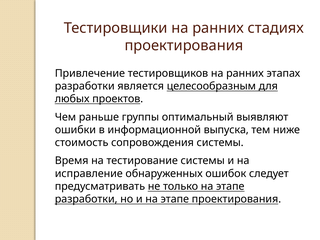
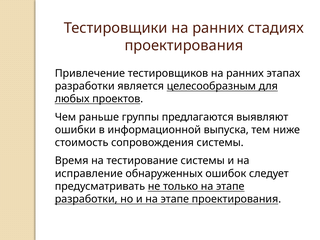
оптимальный: оптимальный -> предлагаются (198, 117)
